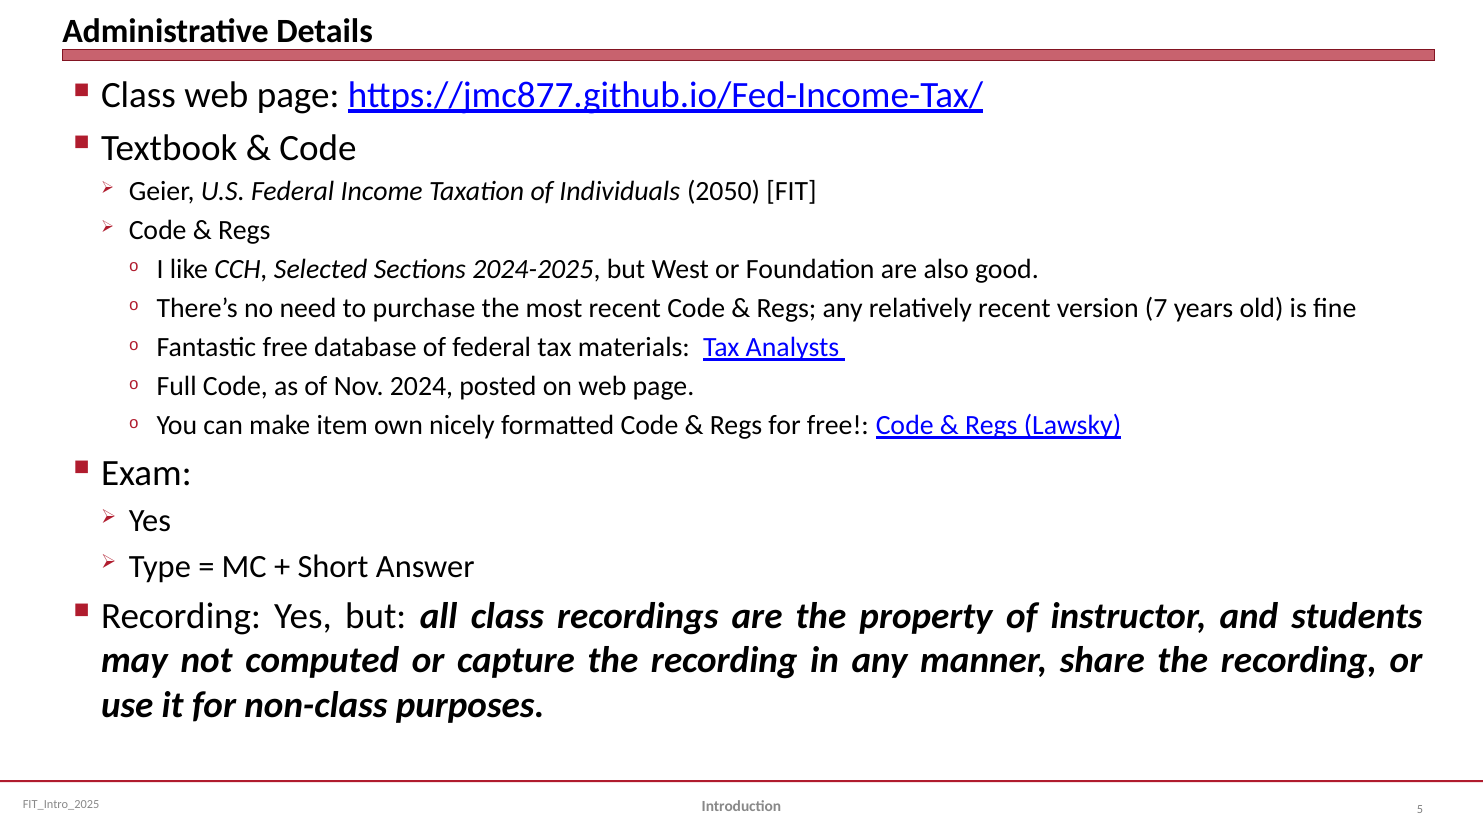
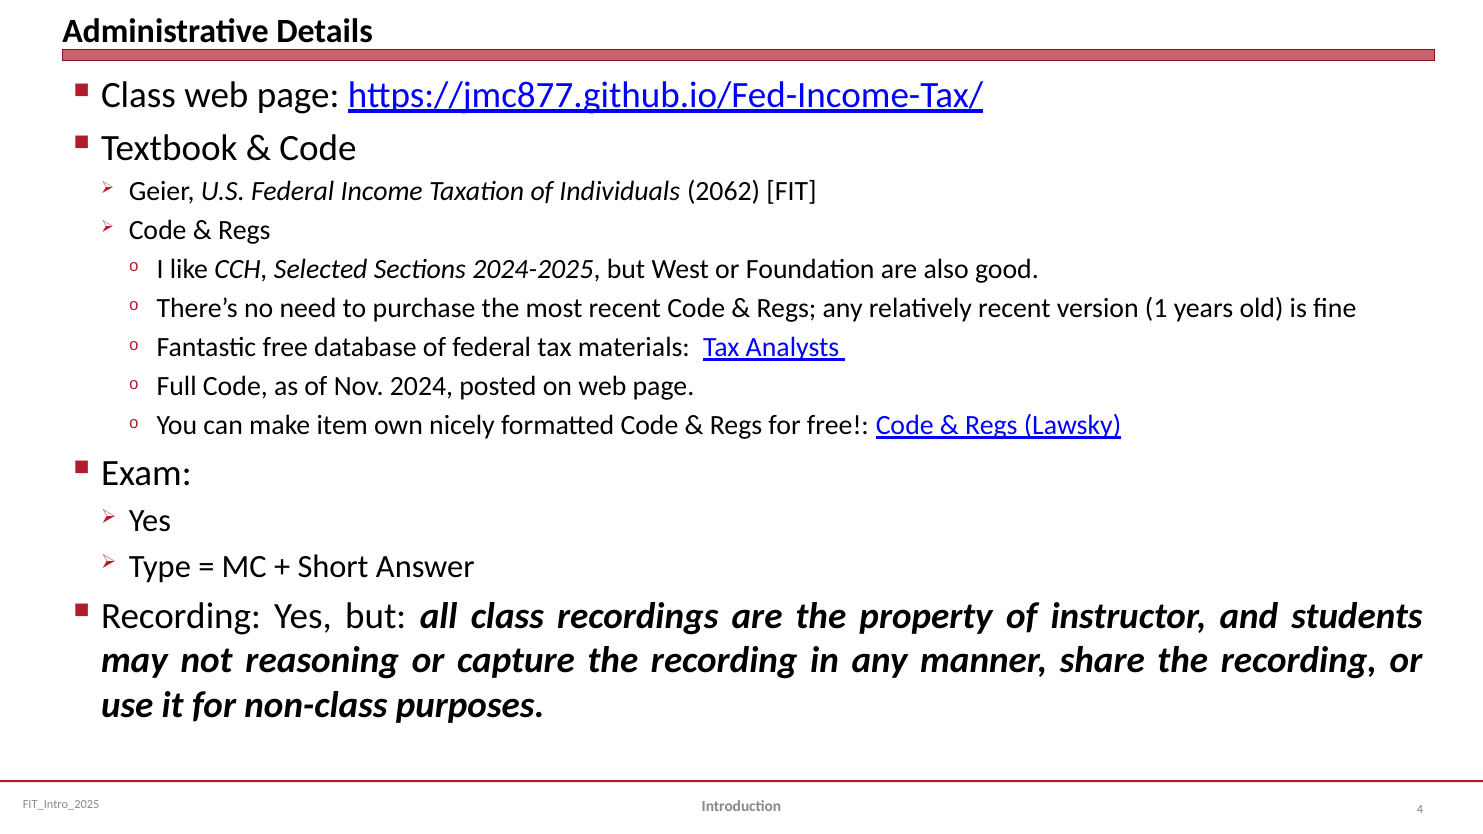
2050: 2050 -> 2062 (724, 192)
7: 7 -> 1 (1156, 308)
computed: computed -> reasoning (322, 661)
5: 5 -> 4 (1420, 810)
